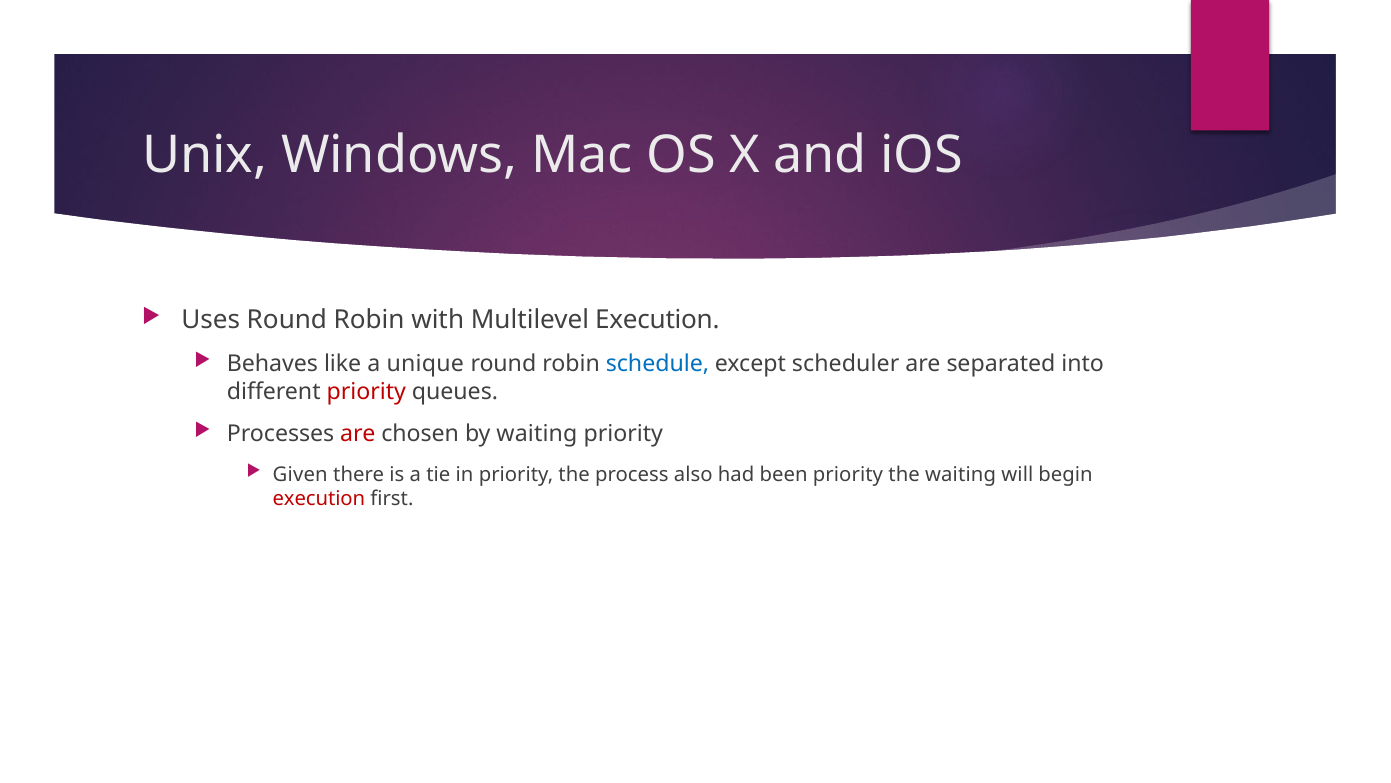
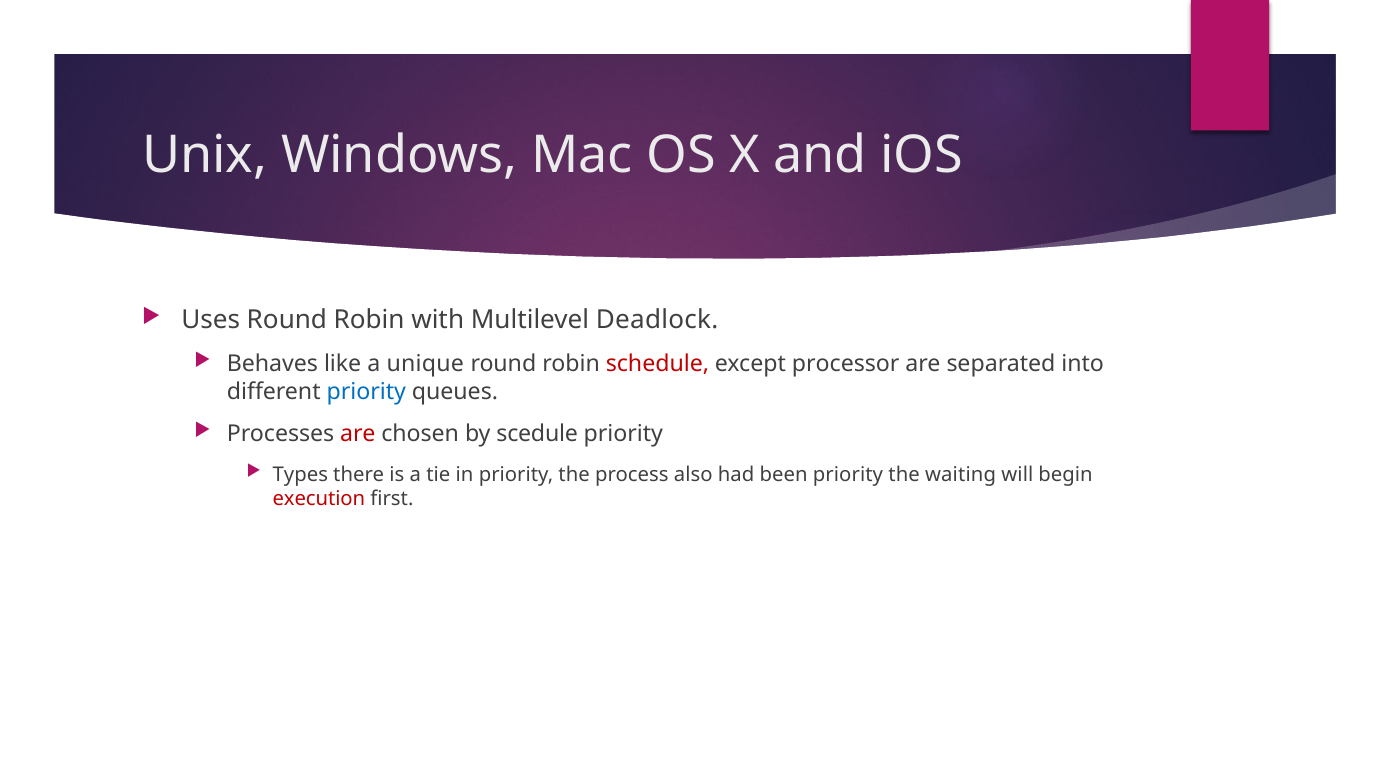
Multilevel Execution: Execution -> Deadlock (657, 320)
schedule colour: blue -> red (657, 364)
scheduler: scheduler -> processor (846, 364)
priority colour: red -> blue (366, 391)
by waiting: waiting -> scedule (537, 434)
Given: Given -> Types (300, 474)
